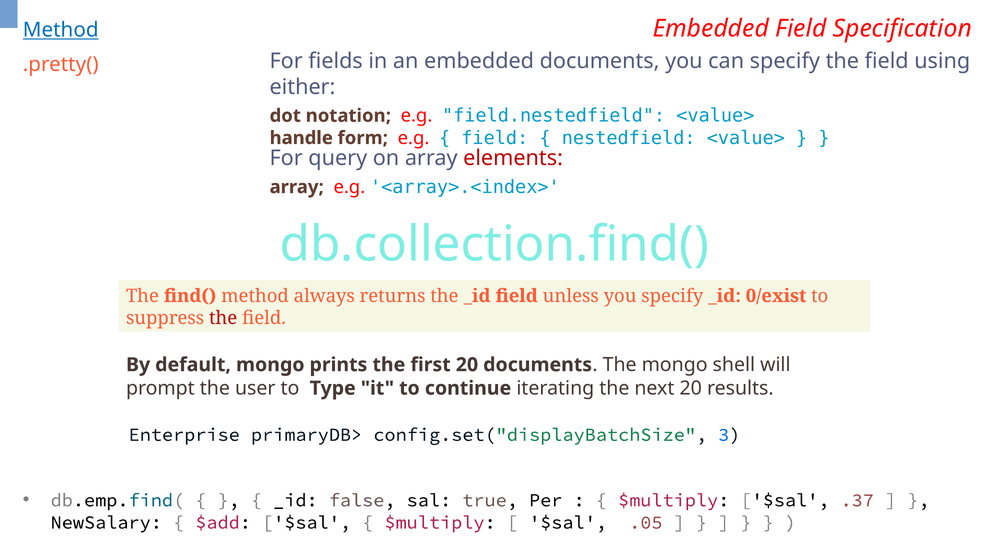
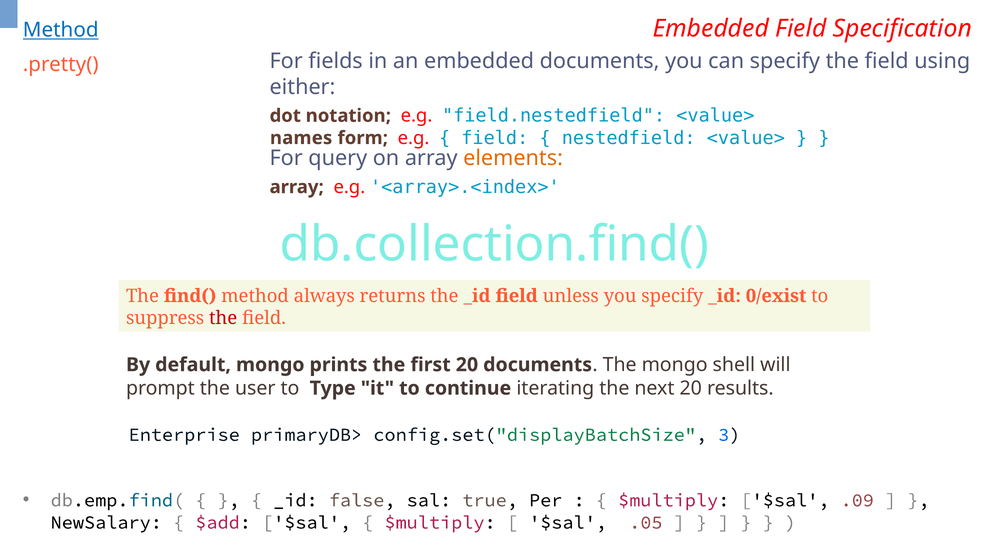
handle: handle -> names (301, 138)
elements colour: red -> orange (513, 158)
.37: .37 -> .09 (857, 500)
